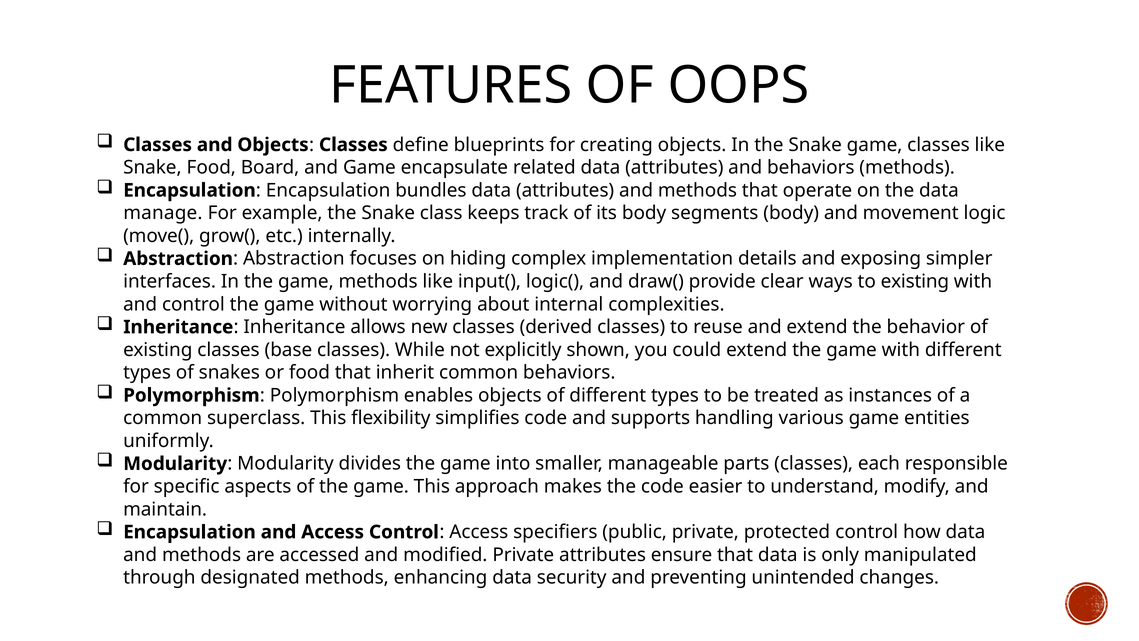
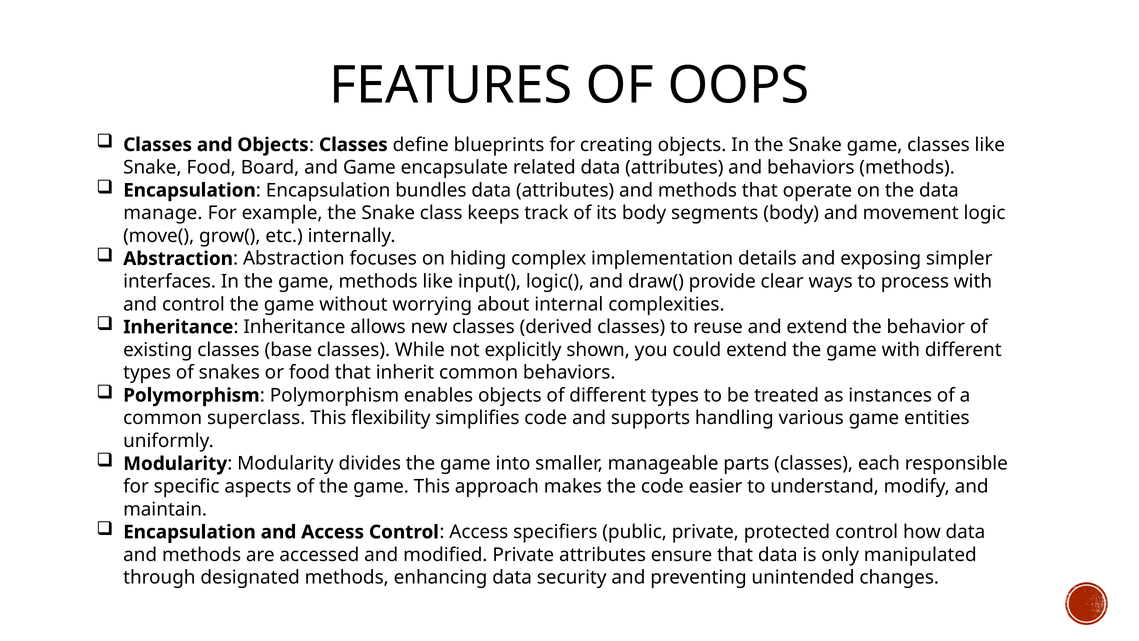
to existing: existing -> process (915, 281)
